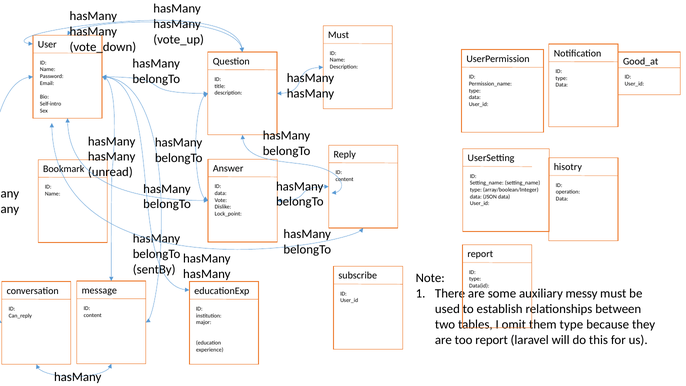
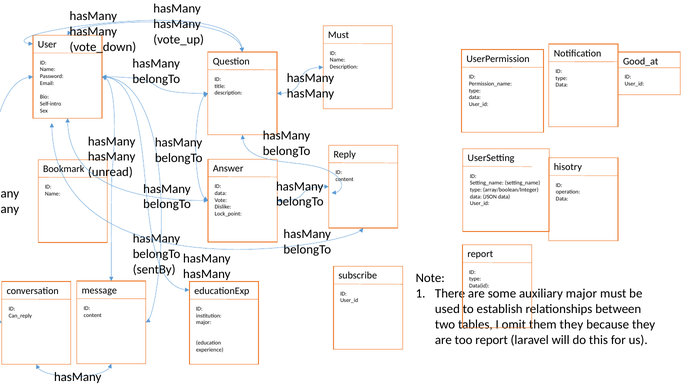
auxiliary messy: messy -> major (581, 293)
them type: type -> they (571, 324)
